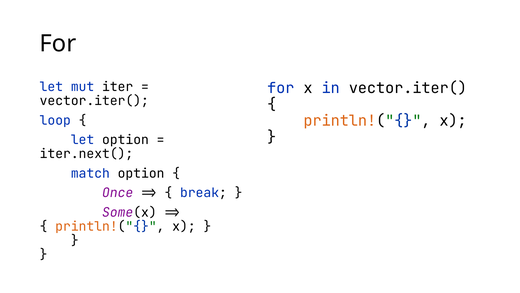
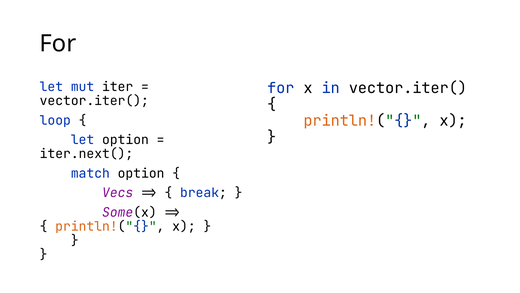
Once: Once -> Vecs (118, 193)
